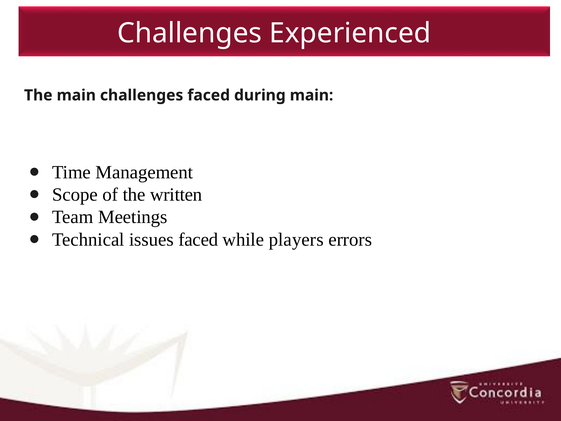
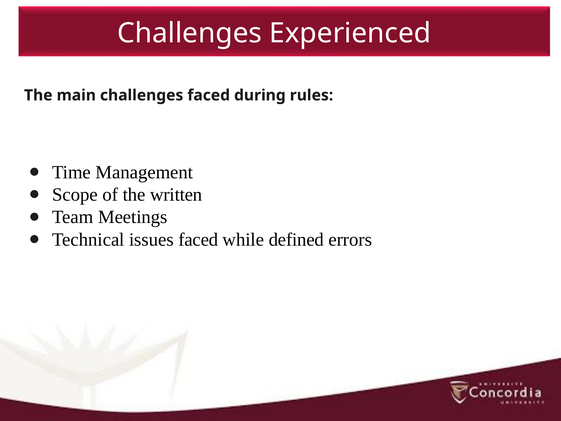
during main: main -> rules (312, 95)
players: players -> defined (296, 239)
